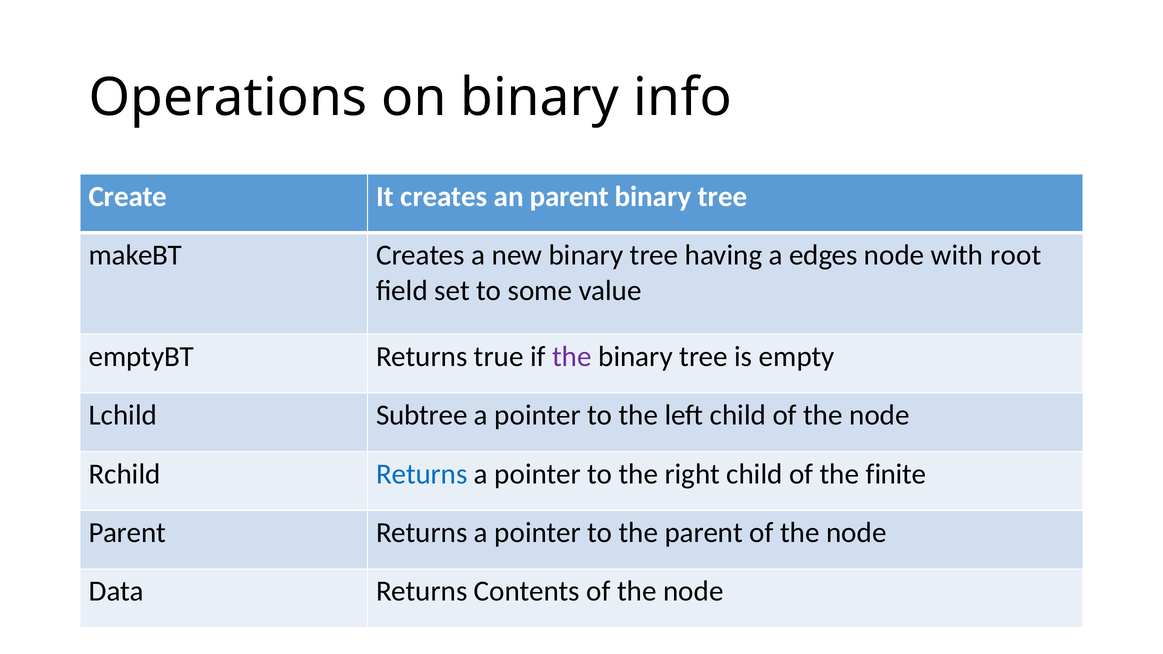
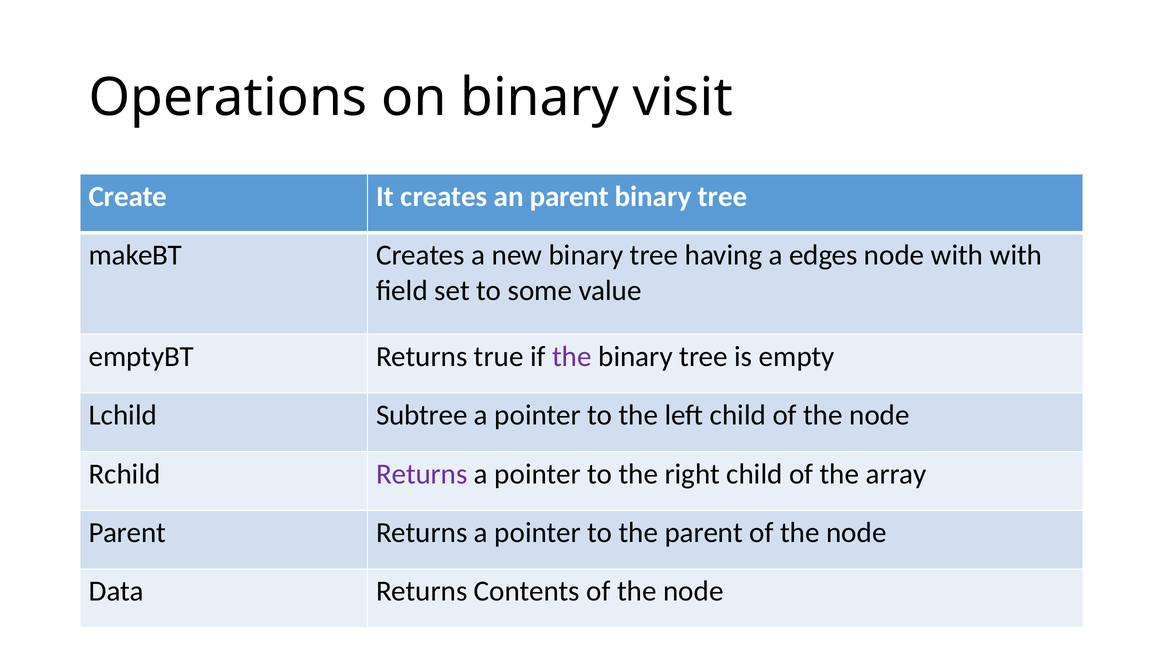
info: info -> visit (683, 98)
with root: root -> with (1016, 255)
Returns colour: blue -> purple (422, 474)
finite: finite -> array (896, 474)
